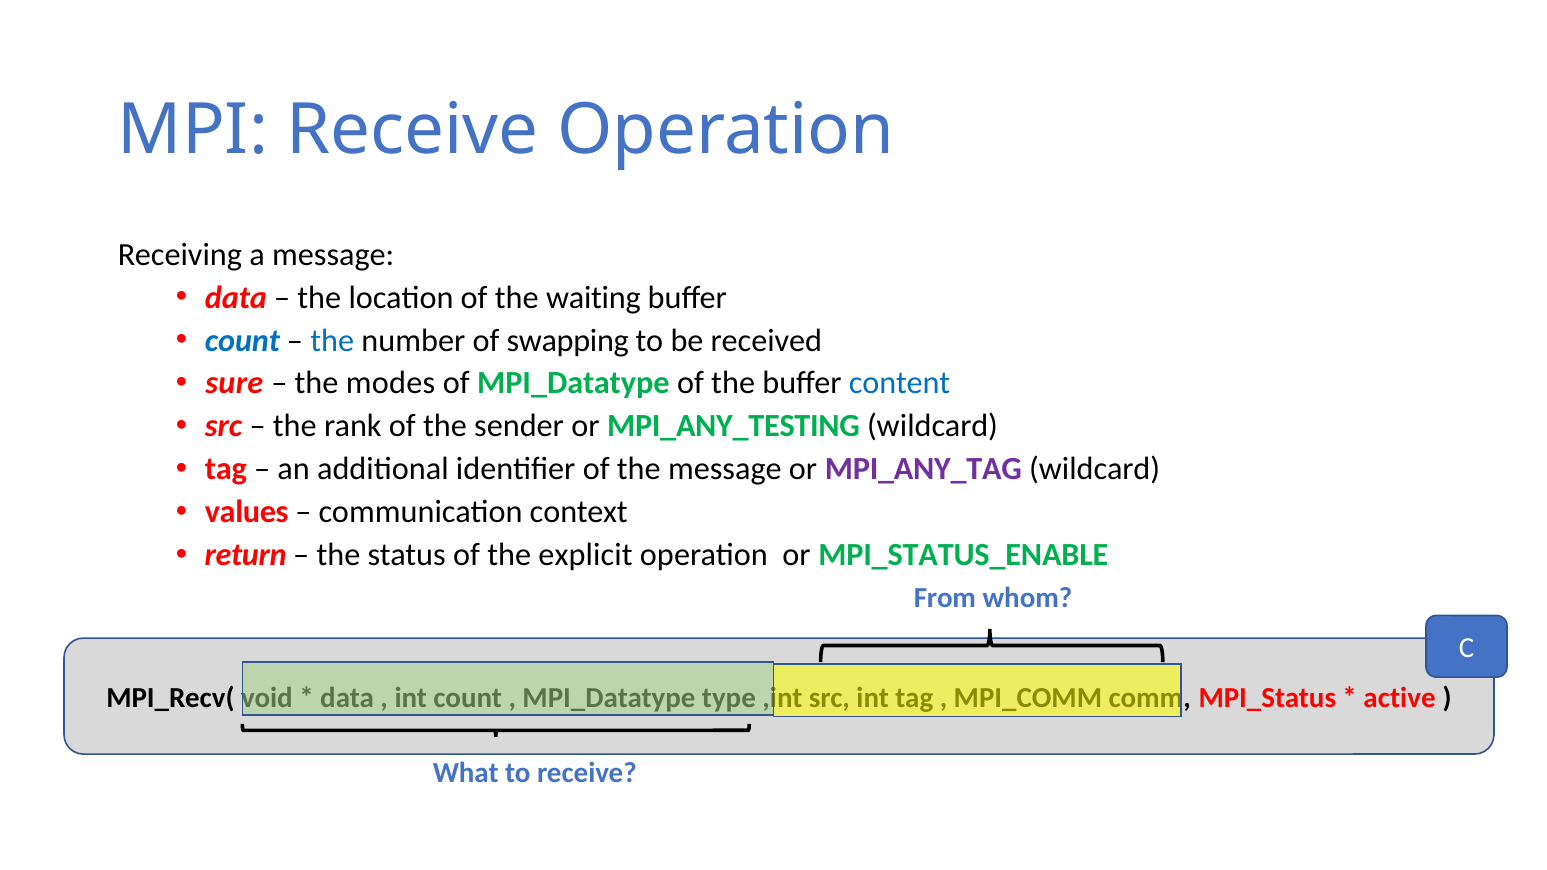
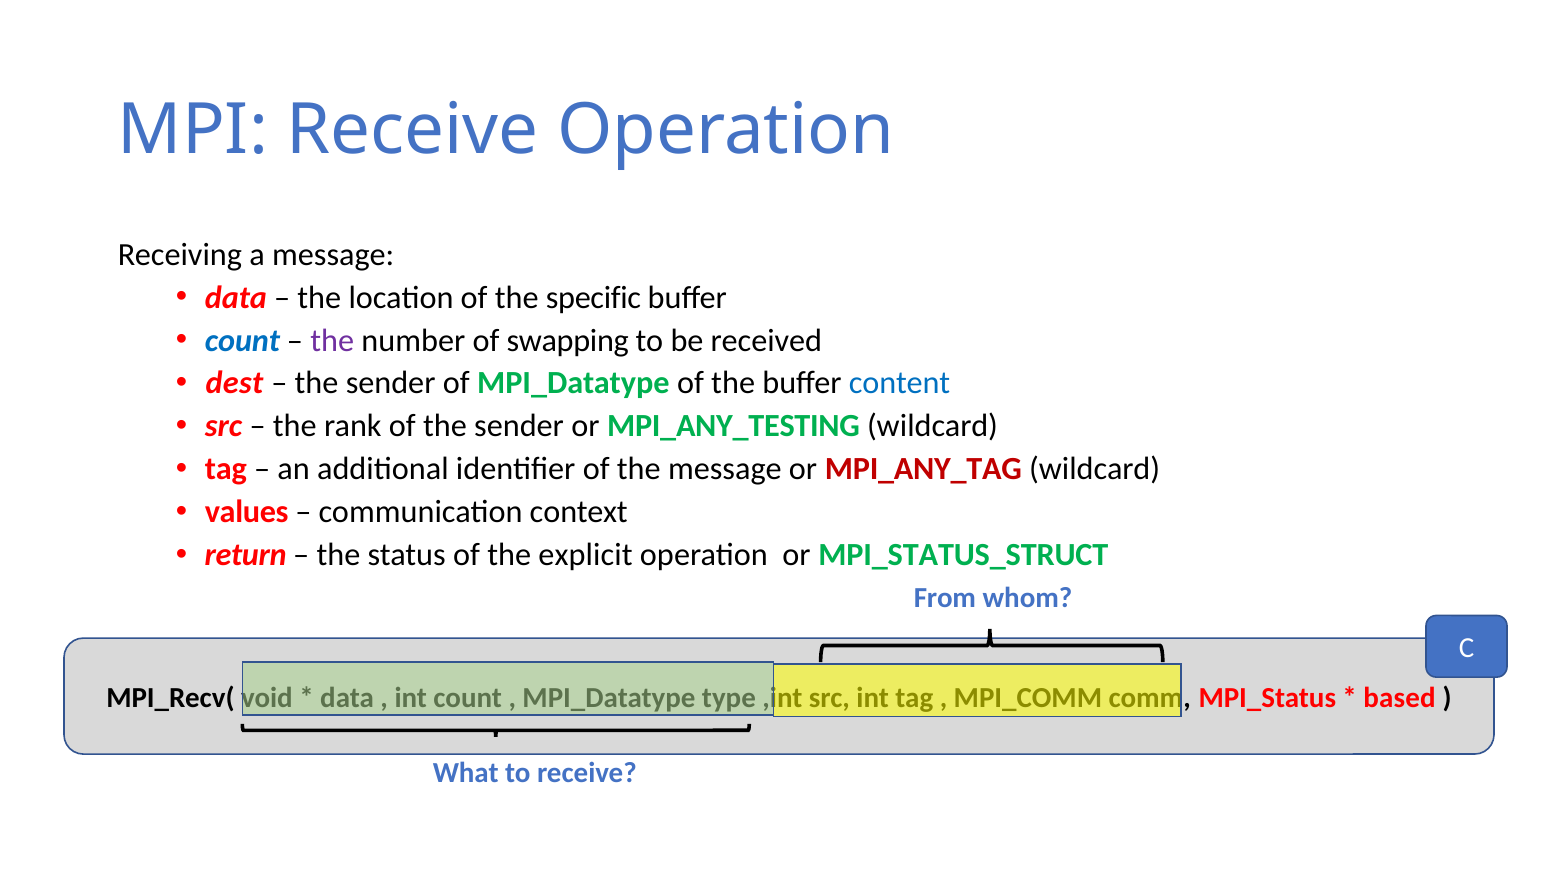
waiting: waiting -> specific (593, 298)
the colour: blue -> purple (332, 340)
sure: sure -> dest (234, 383)
modes: modes -> sender (391, 383)
MPI_ANY_TAG colour: purple -> red (923, 469)
MPI_STATUS_ENABLE: MPI_STATUS_ENABLE -> MPI_STATUS_STRUCT (963, 555)
active: active -> based (1400, 698)
